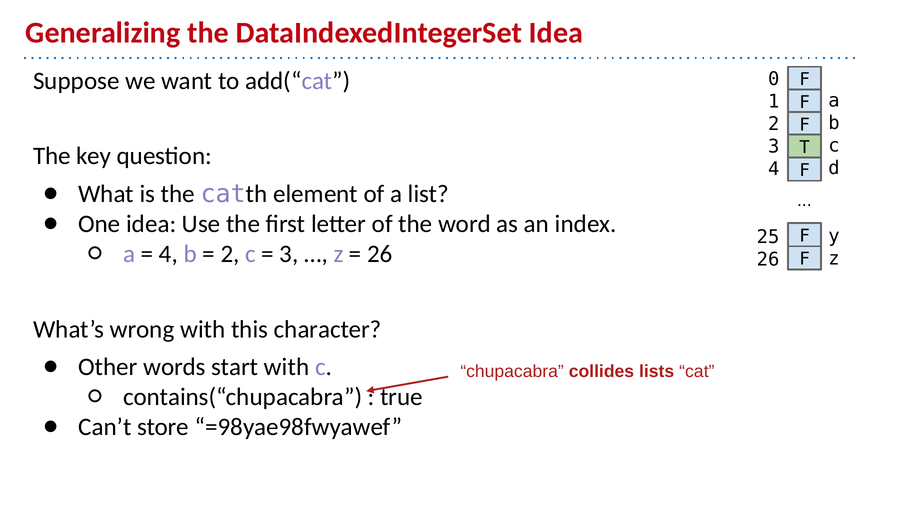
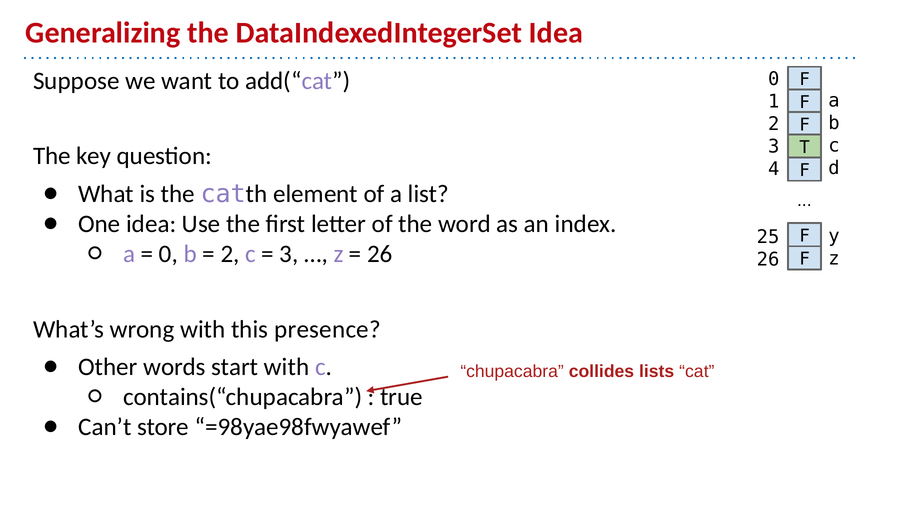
4: 4 -> 0 (168, 254)
character: character -> presence (328, 329)
